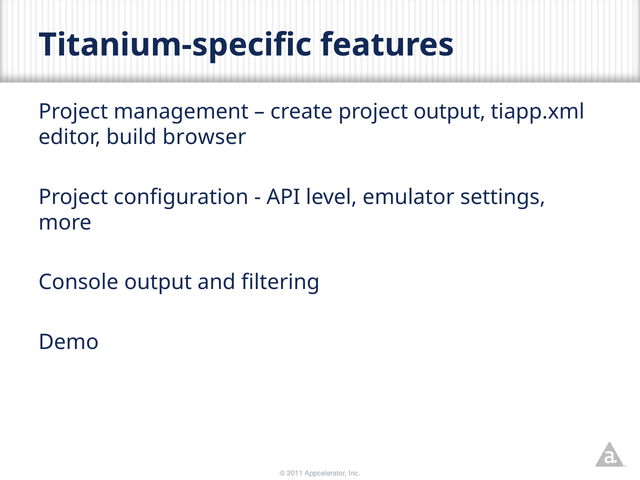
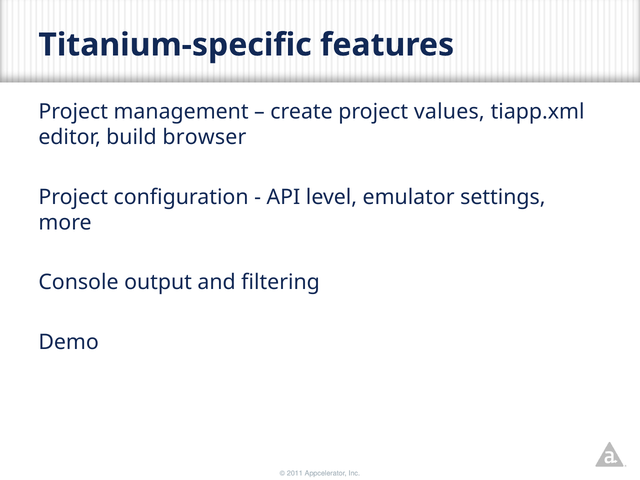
project output: output -> values (449, 112)
